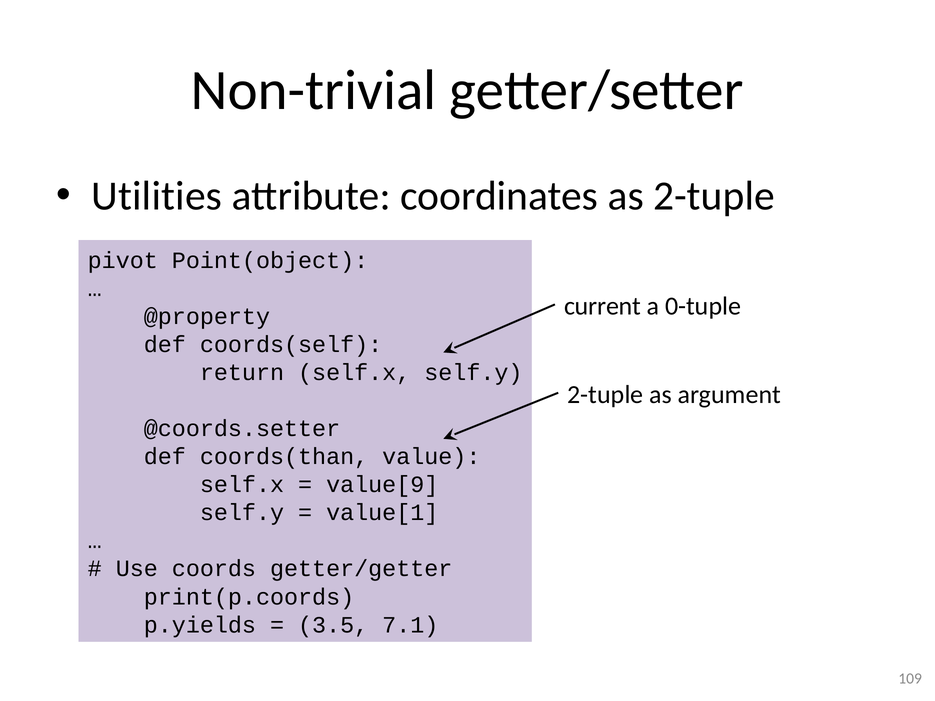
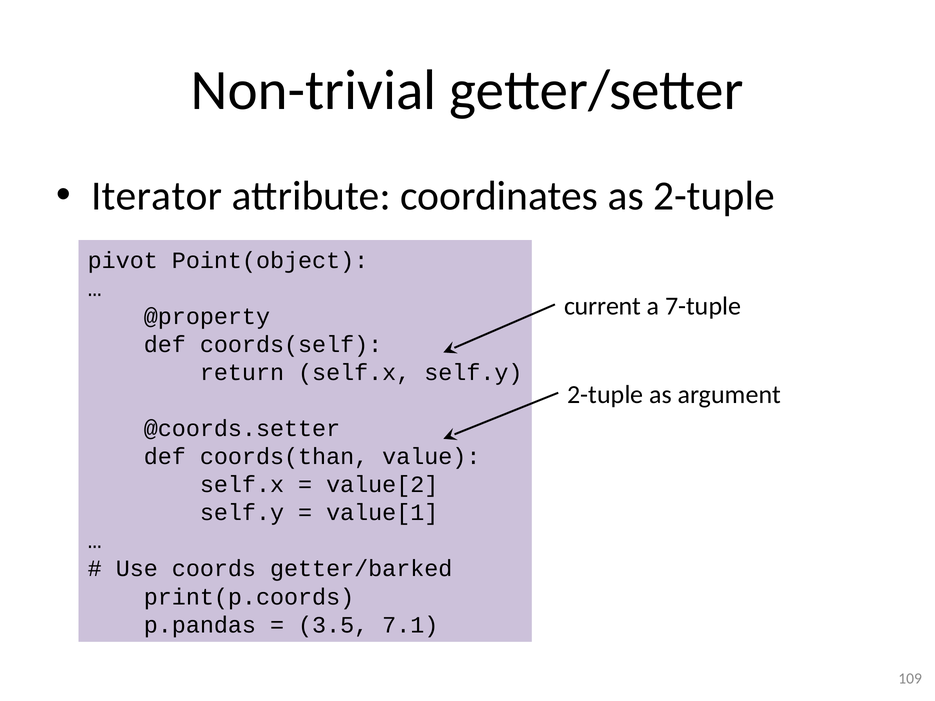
Utilities: Utilities -> Iterator (157, 196)
0-tuple: 0-tuple -> 7-tuple (703, 306)
value[9: value[9 -> value[2 (382, 485)
getter/getter: getter/getter -> getter/barked (361, 569)
p.yields: p.yields -> p.pandas (200, 625)
